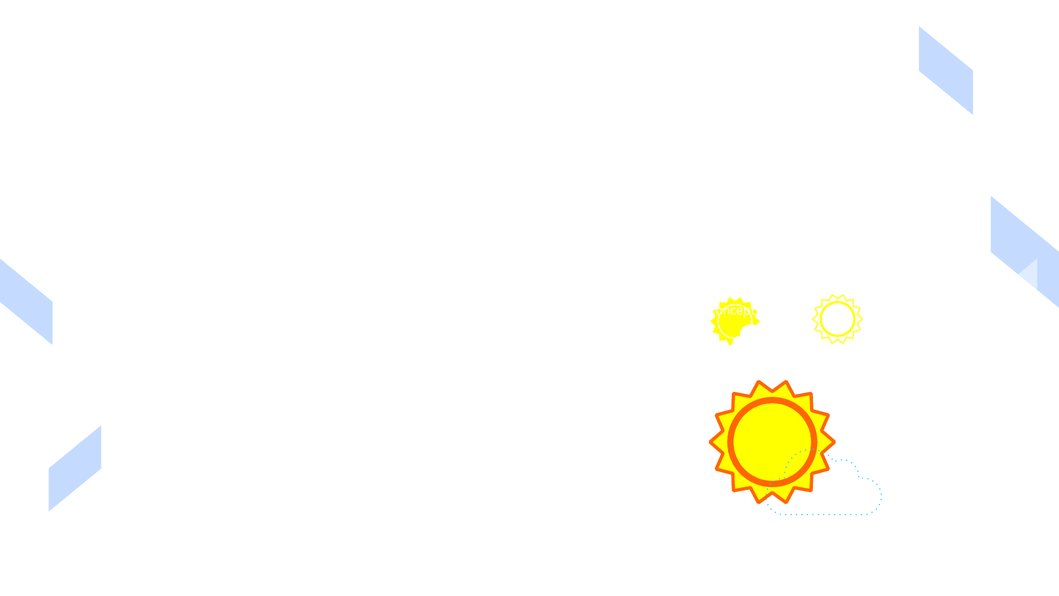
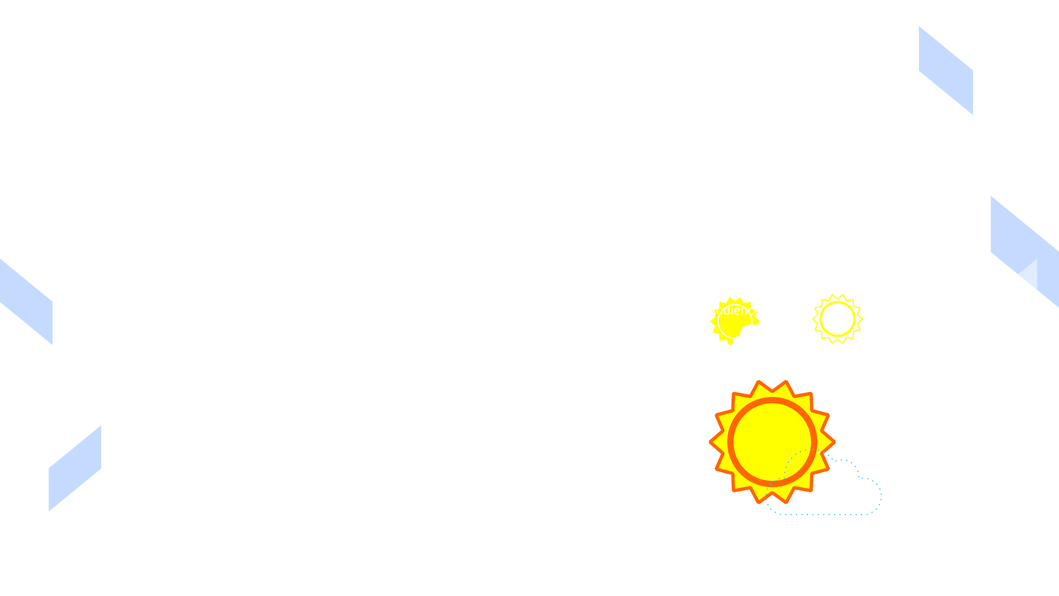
Concepts: Concepts -> Audience (736, 310)
